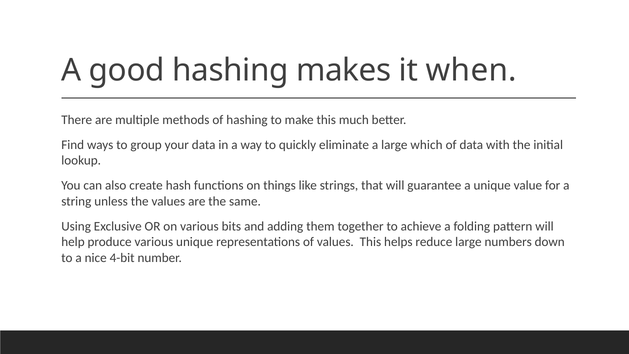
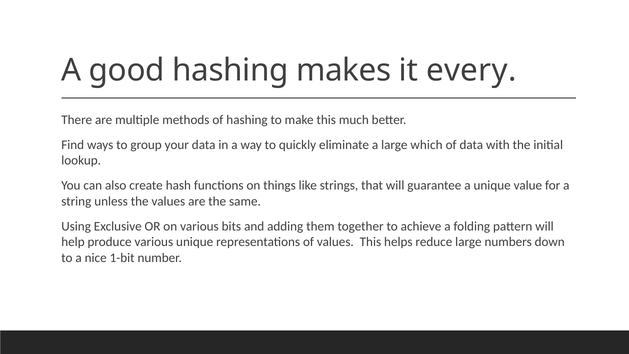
when: when -> every (471, 70)
4-bit: 4-bit -> 1-bit (122, 258)
